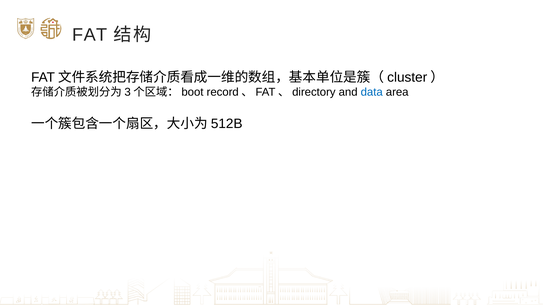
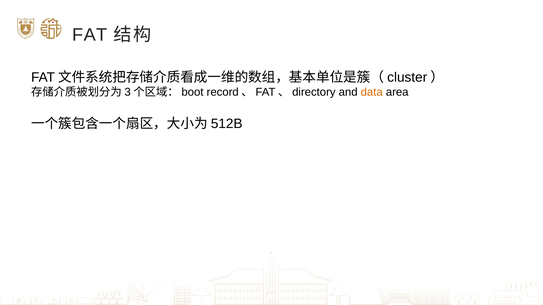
data colour: blue -> orange (372, 92)
